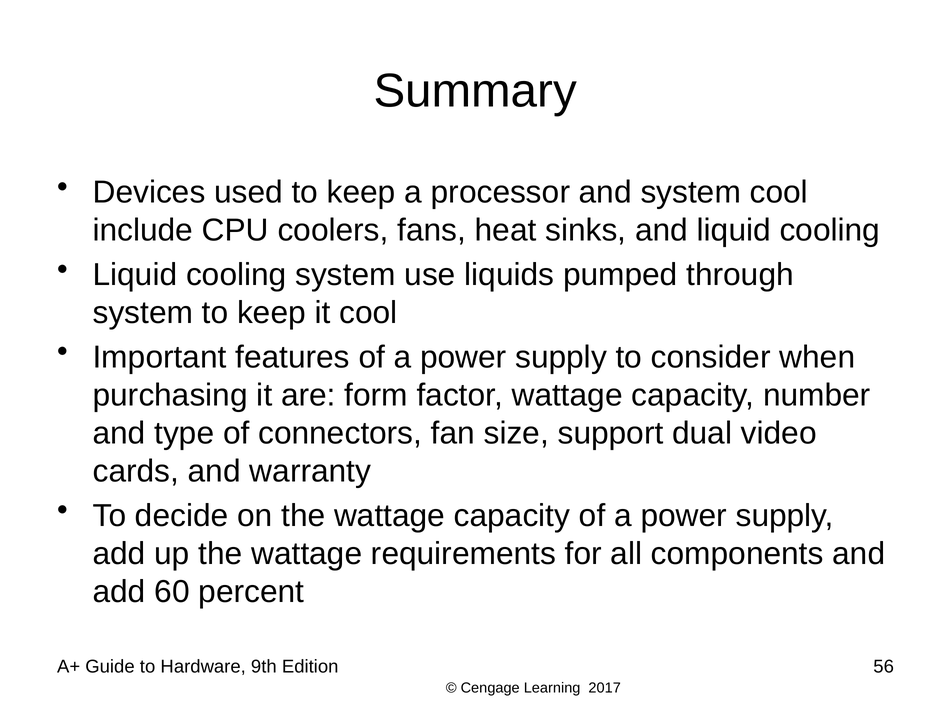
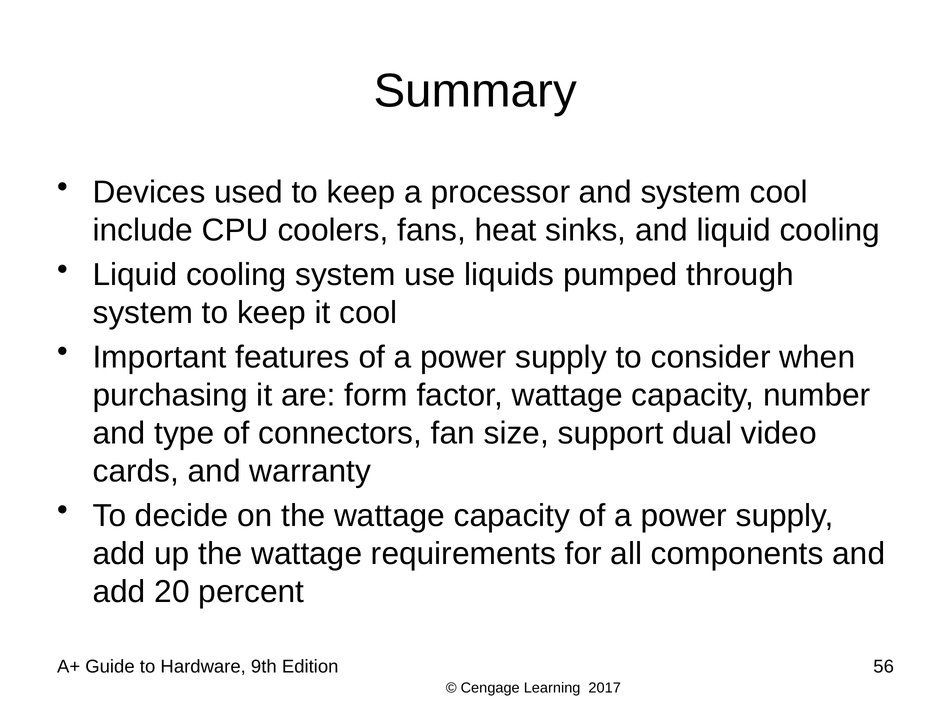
60: 60 -> 20 (172, 592)
